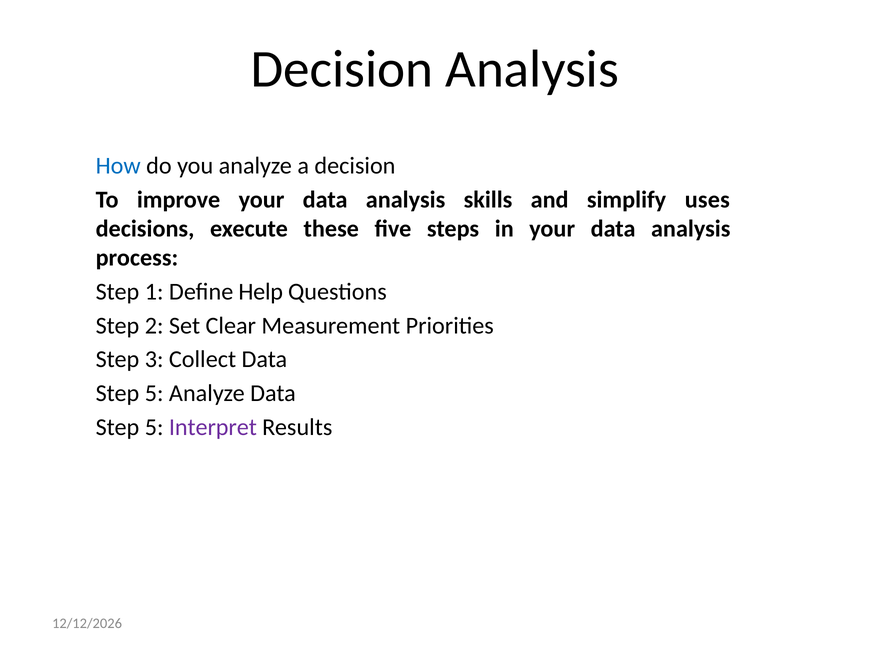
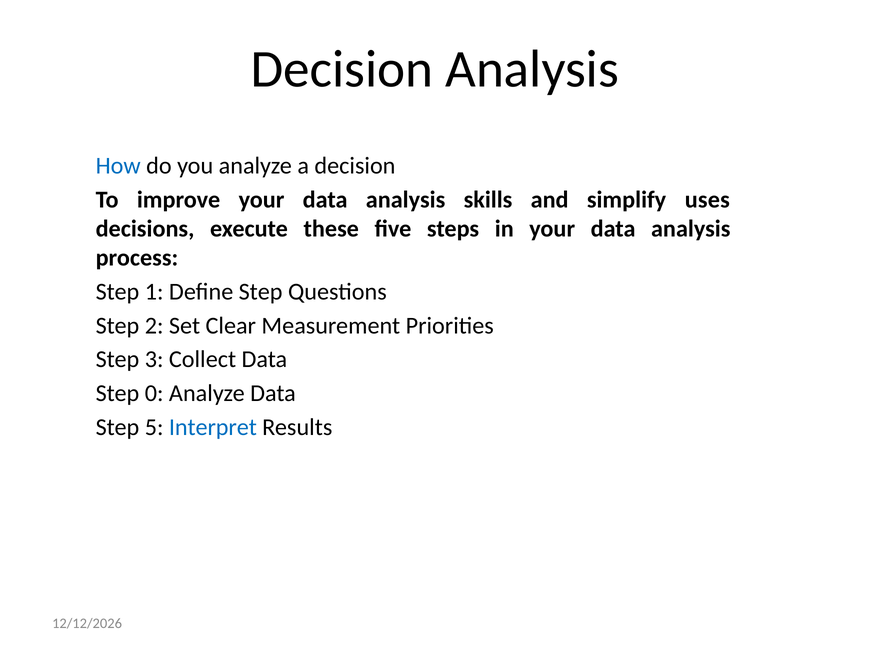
Define Help: Help -> Step (261, 291)
5: 5 -> 0 (154, 393)
Interpret colour: purple -> blue (213, 427)
